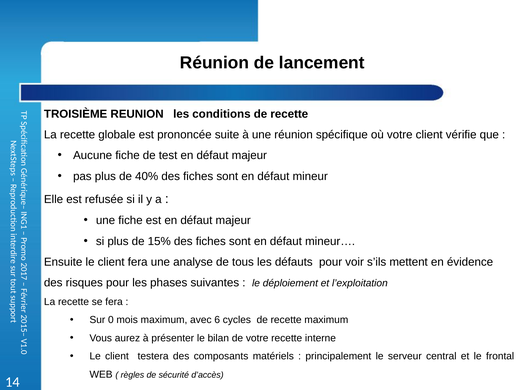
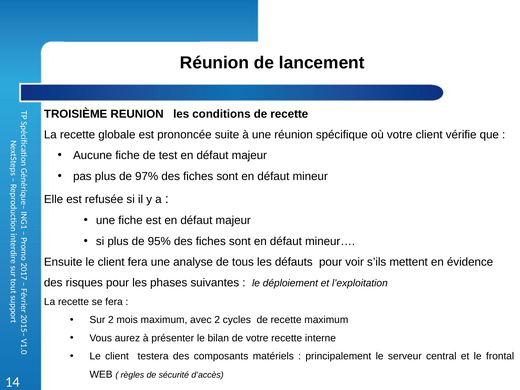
40%: 40% -> 97% (147, 176)
15%: 15% -> 95% (159, 241)
Sur 0: 0 -> 2 (111, 320)
avec 6: 6 -> 2 (217, 320)
